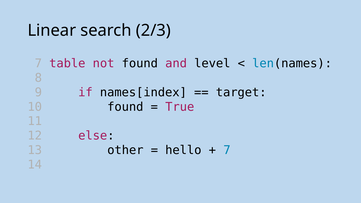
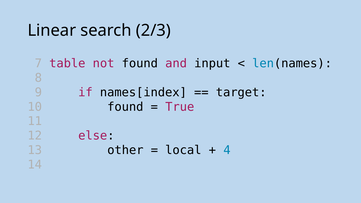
level: level -> input (212, 63)
hello: hello -> local (183, 150)
7: 7 -> 4 (227, 150)
